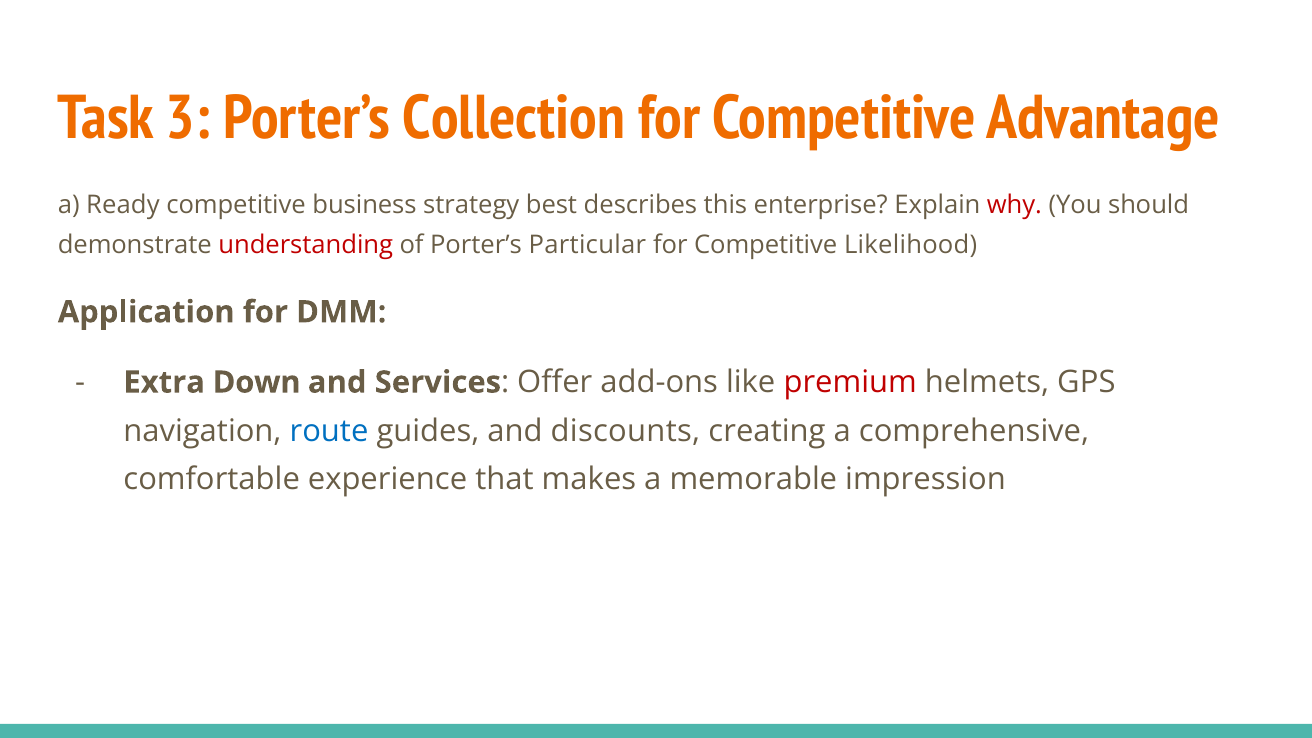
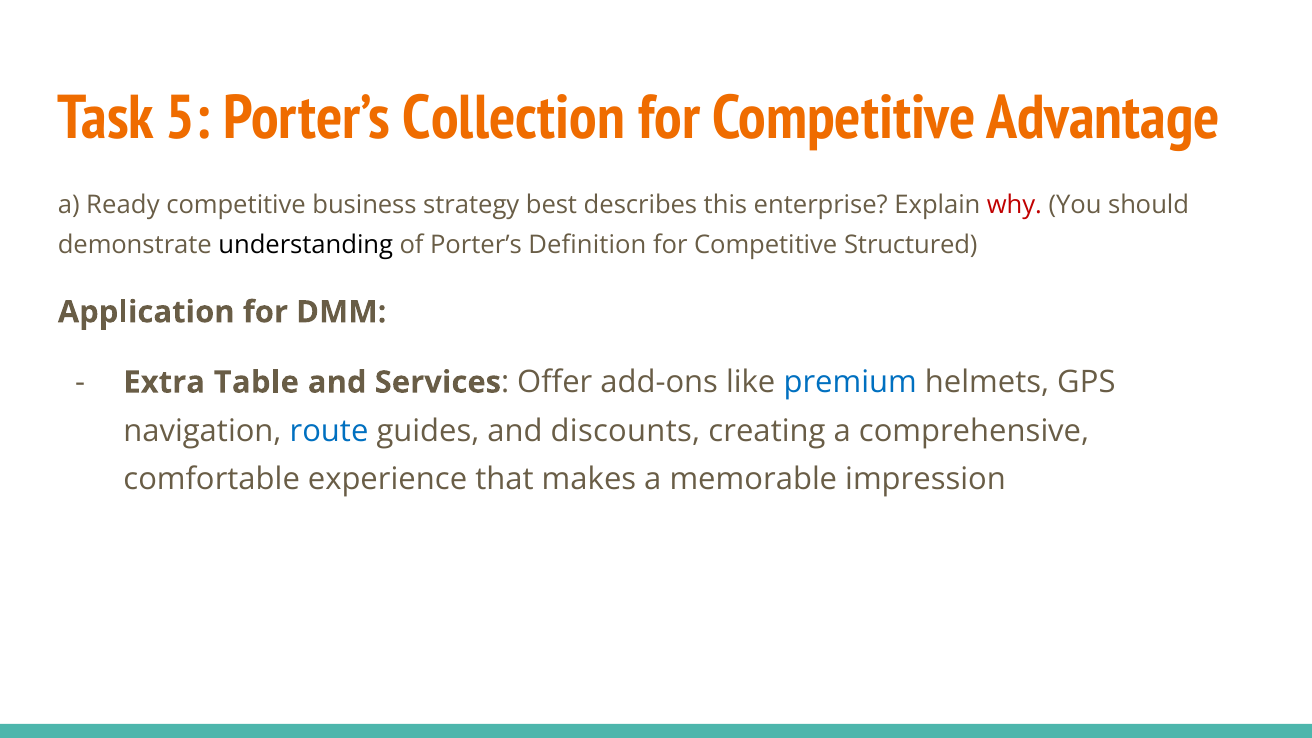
3: 3 -> 5 (188, 118)
understanding colour: red -> black (306, 245)
Particular: Particular -> Definition (587, 245)
Likelihood: Likelihood -> Structured (911, 245)
Down: Down -> Table (256, 382)
premium colour: red -> blue (850, 382)
